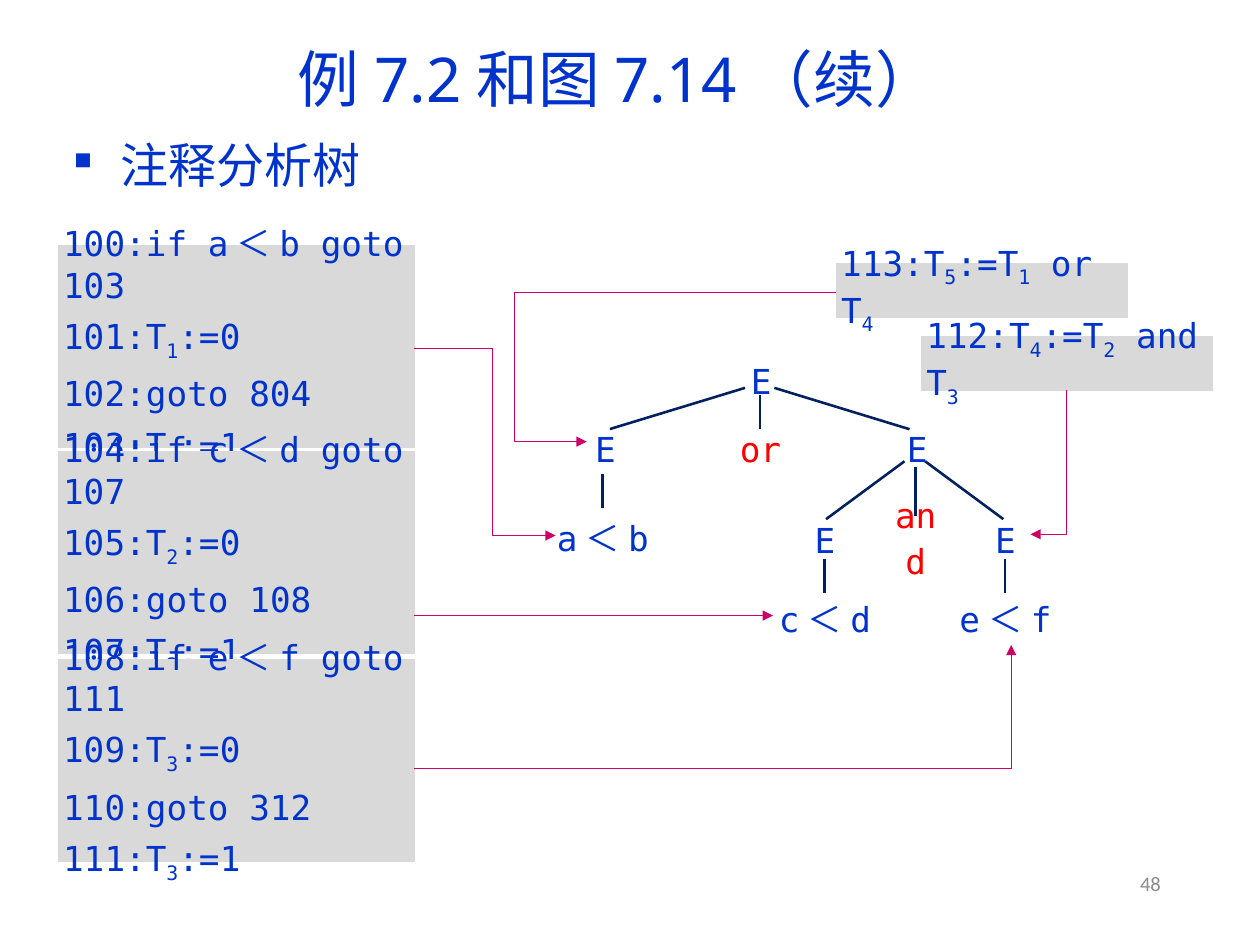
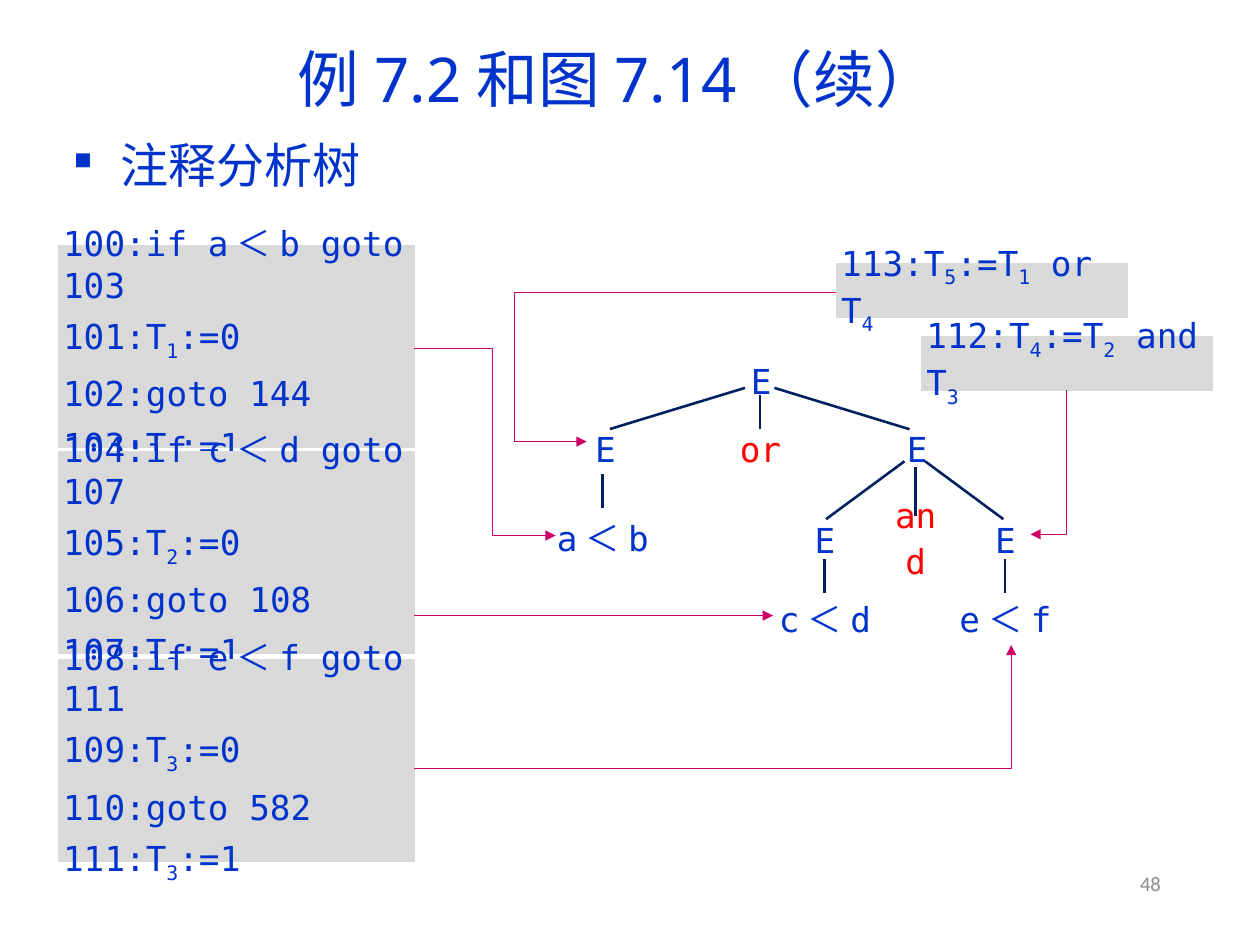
804: 804 -> 144 (280, 395)
312: 312 -> 582 (280, 808)
